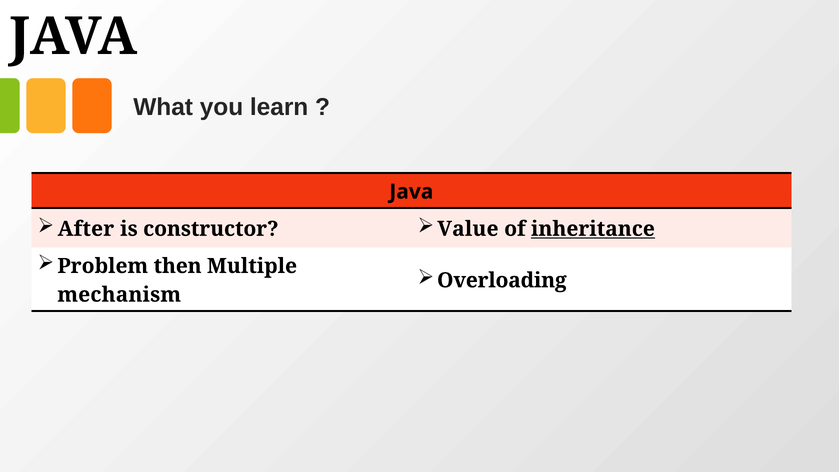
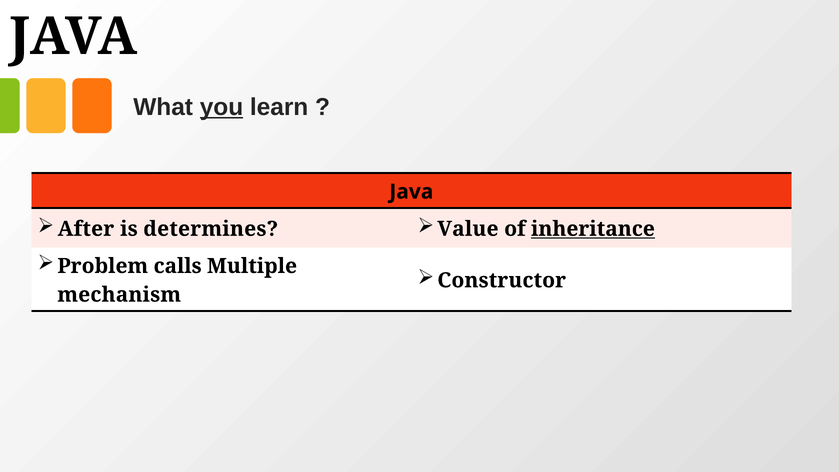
you underline: none -> present (221, 107)
constructor: constructor -> determines (211, 229)
then: then -> calls (178, 266)
Overloading: Overloading -> Constructor (502, 280)
